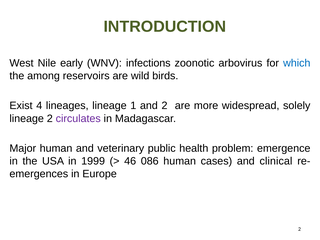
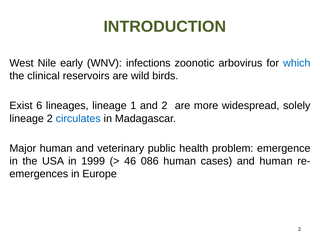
among: among -> clinical (44, 76)
4: 4 -> 6 (39, 106)
circulates colour: purple -> blue (78, 118)
and clinical: clinical -> human (276, 161)
